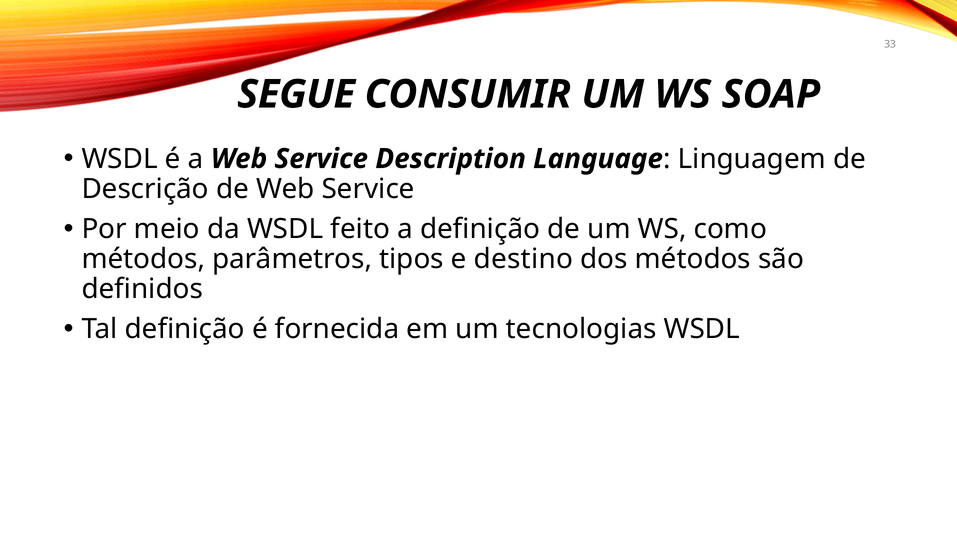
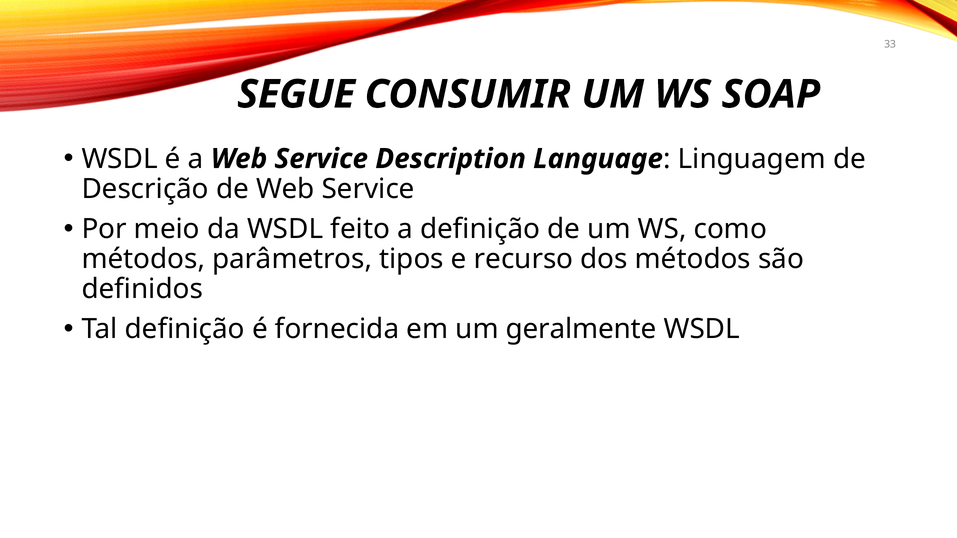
destino: destino -> recurso (524, 259)
tecnologias: tecnologias -> geralmente (581, 329)
